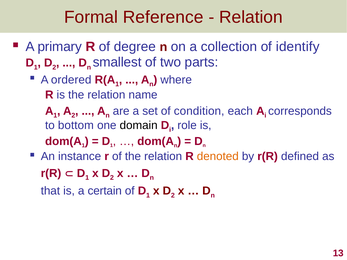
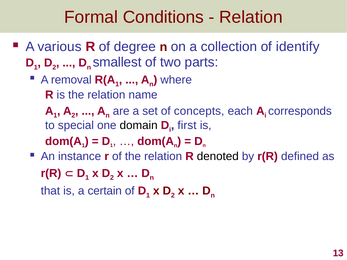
Reference: Reference -> Conditions (163, 17)
primary: primary -> various (60, 47)
ordered: ordered -> removal (71, 80)
condition: condition -> concepts (199, 111)
bottom: bottom -> special (76, 125)
role: role -> first (187, 125)
denoted colour: orange -> black (218, 156)
